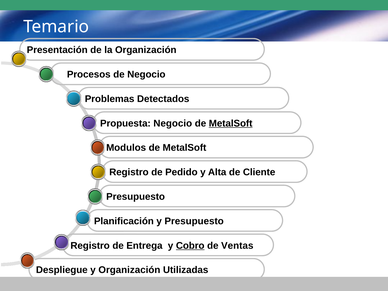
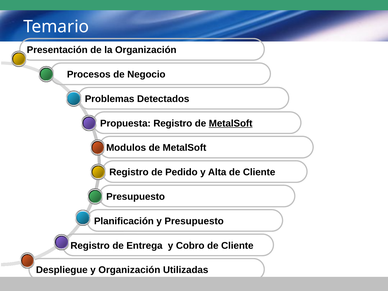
Negocio: Negocio -> Registro (173, 123)
Cobro underline: present -> none (190, 246)
Ventas: Ventas -> Cliente (237, 246)
